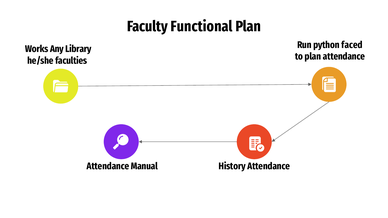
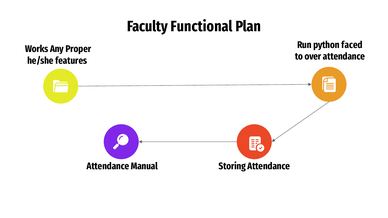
Library: Library -> Proper (78, 49)
to plan: plan -> over (313, 57)
faculties: faculties -> features (71, 61)
History: History -> Storing (232, 166)
